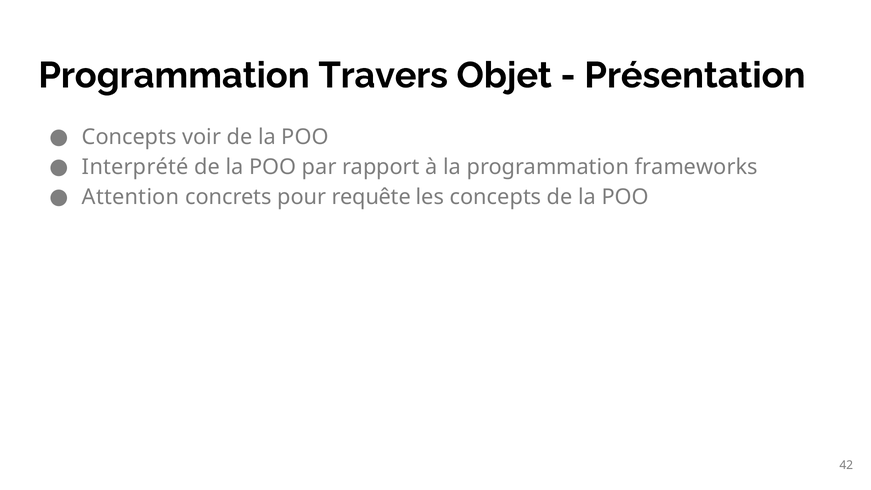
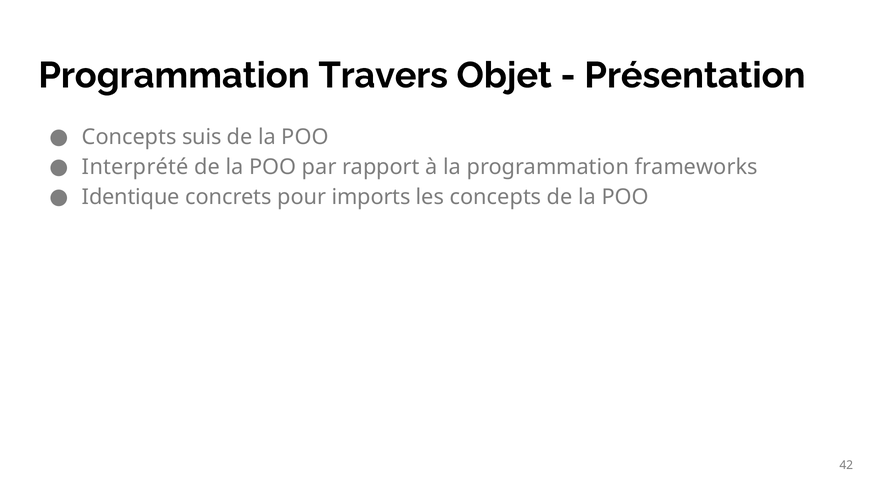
voir: voir -> suis (202, 137)
Attention: Attention -> Identique (131, 197)
requête: requête -> imports (371, 197)
